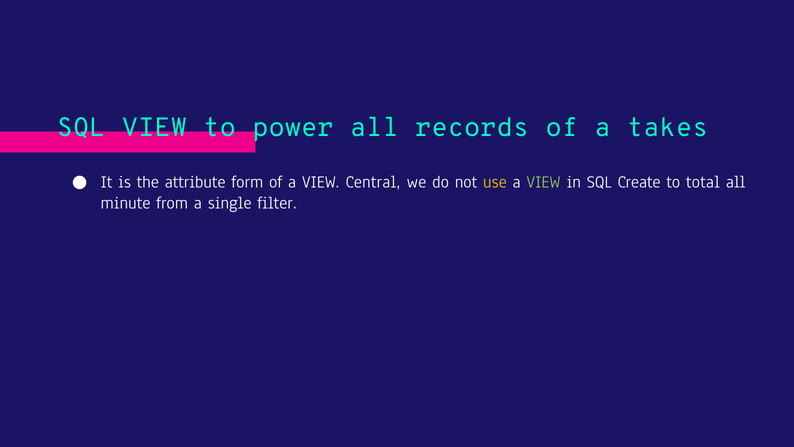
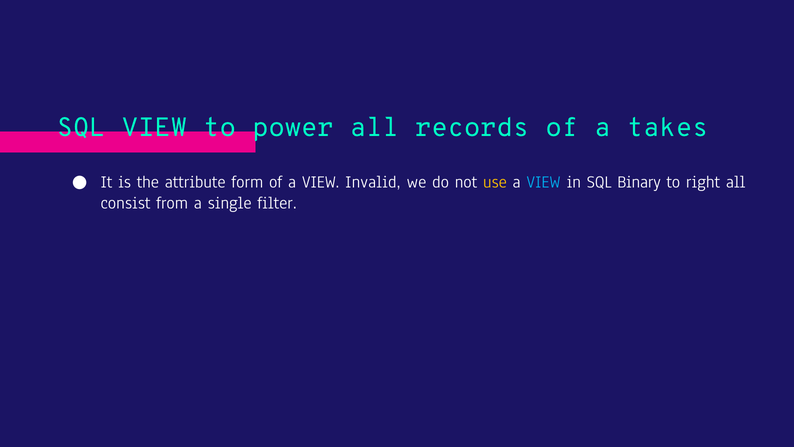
Central: Central -> Invalid (373, 182)
VIEW colour: light green -> light blue (544, 182)
Create: Create -> Binary (639, 182)
total: total -> right (703, 182)
minute: minute -> consist (126, 203)
